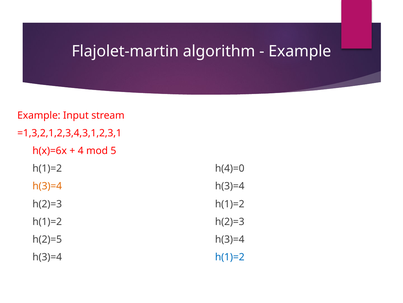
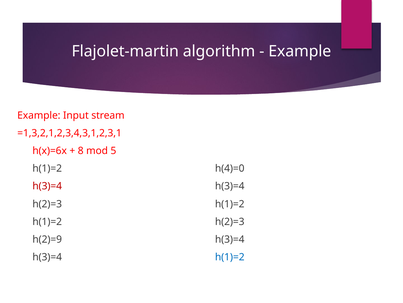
4: 4 -> 8 (81, 150)
h(3)=4 colour: orange -> red (47, 186)
h(2)=5: h(2)=5 -> h(2)=9 (47, 239)
